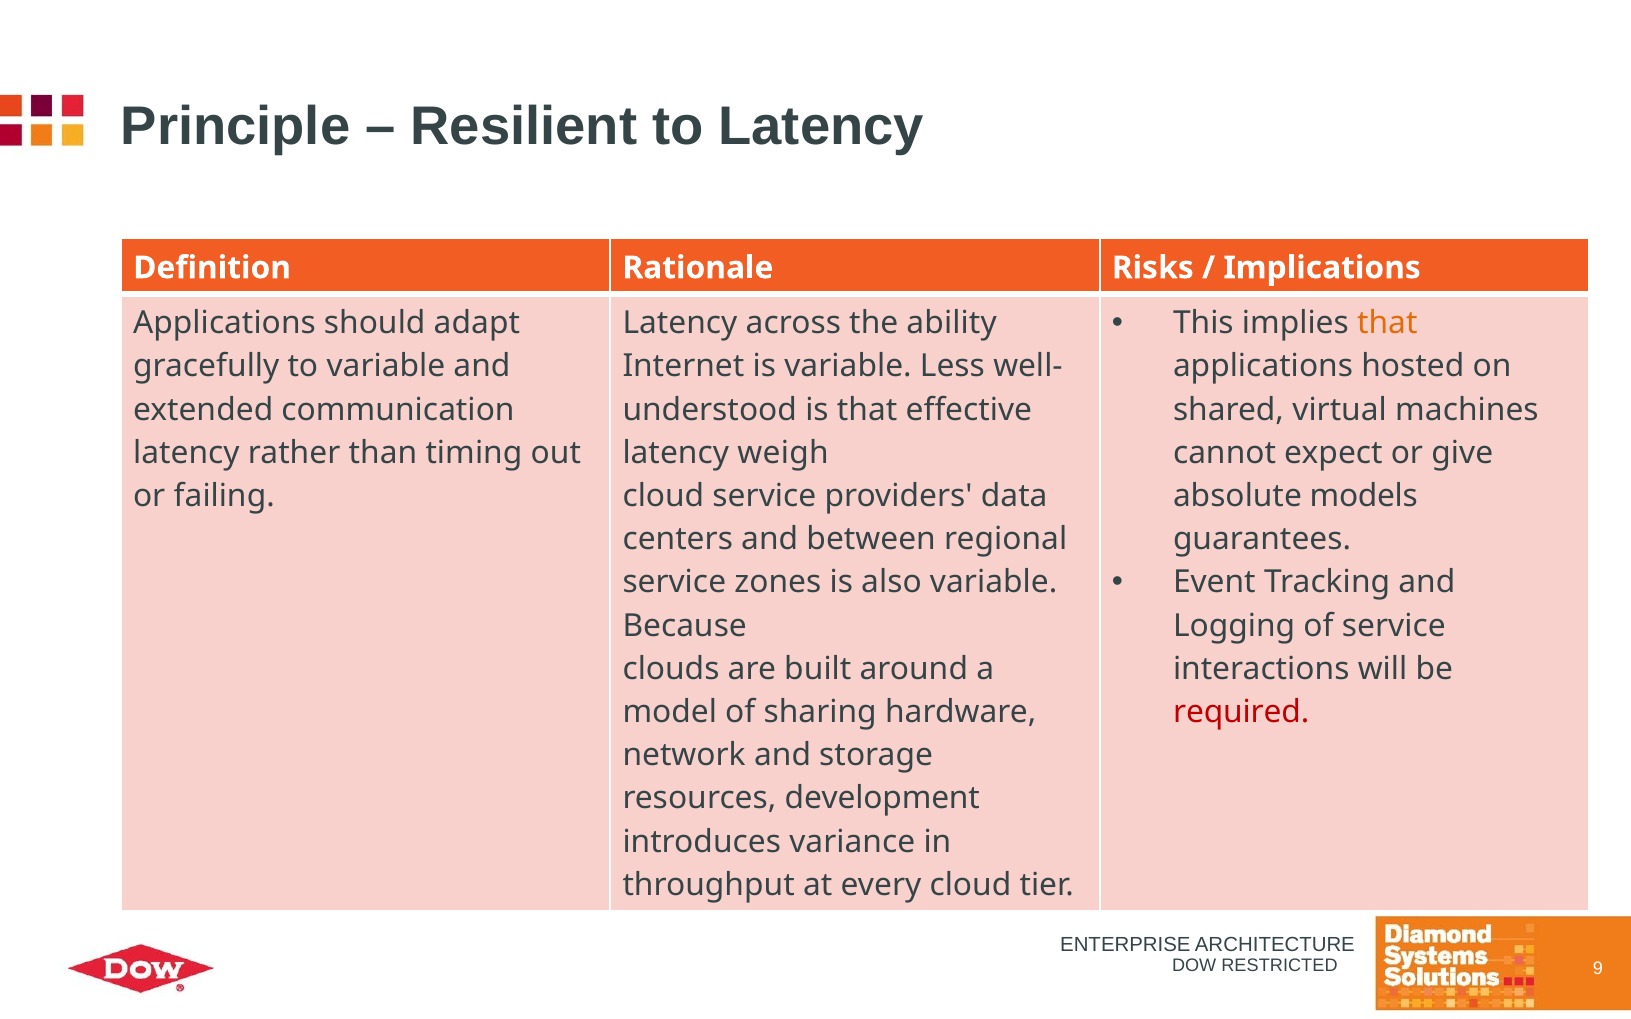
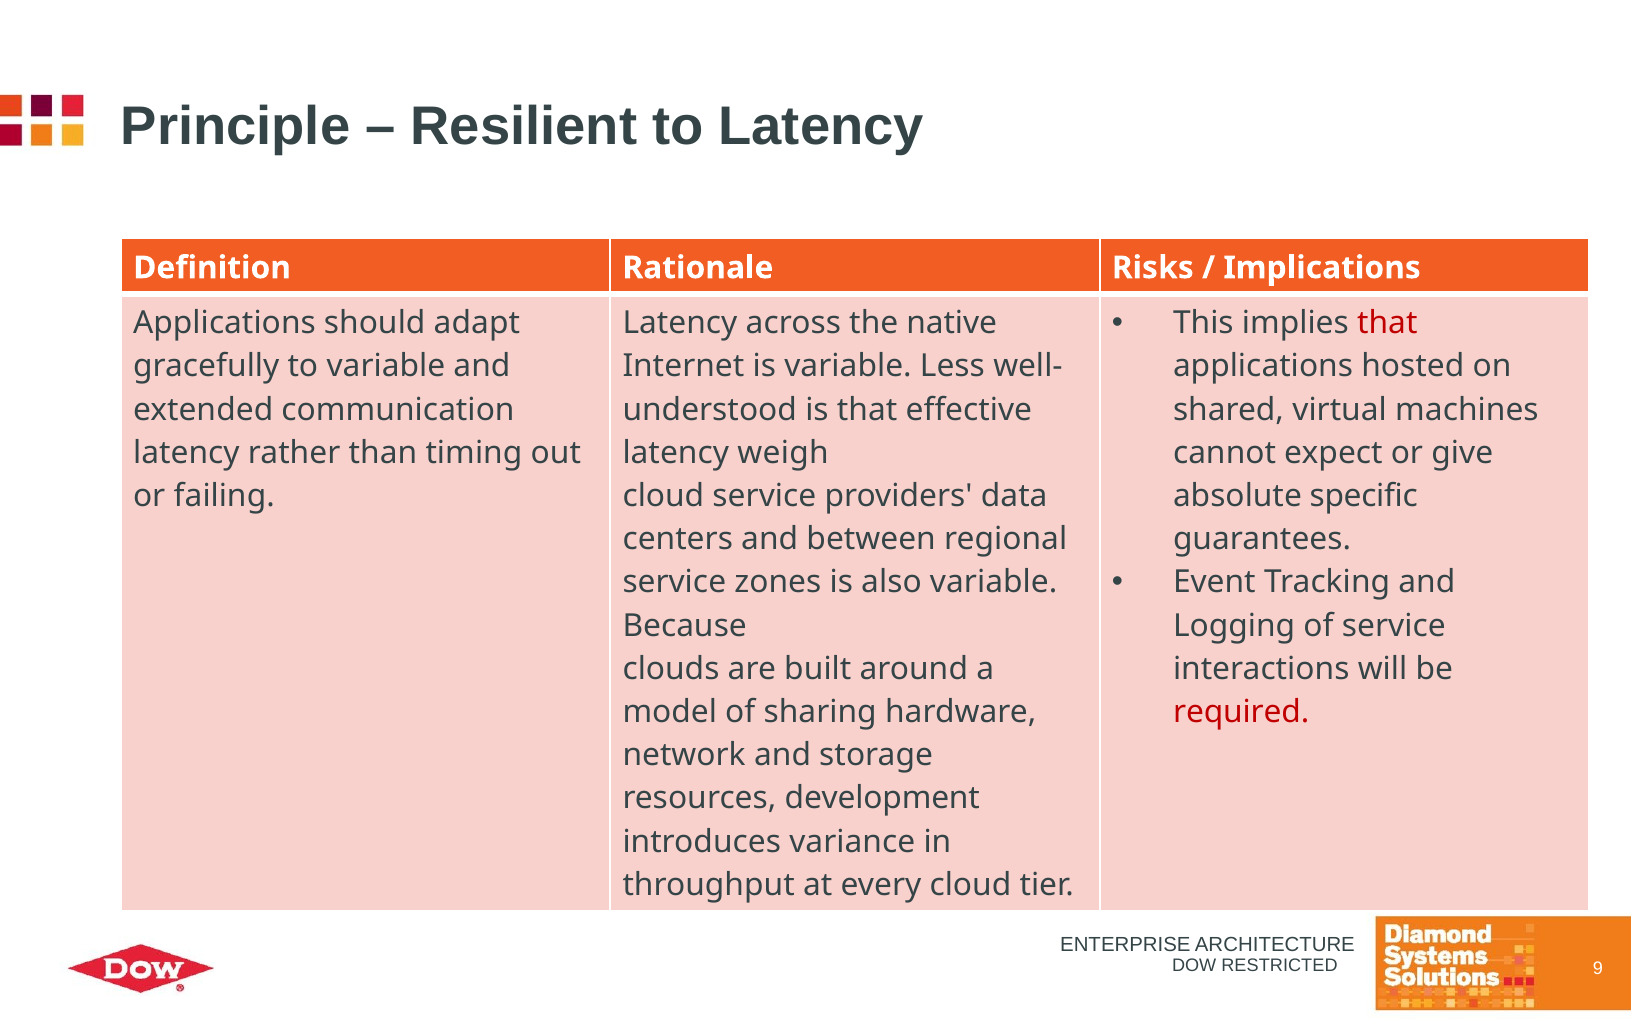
that colour: orange -> red (1387, 323)
ability: ability -> native (952, 323)
models: models -> specific (1364, 496)
